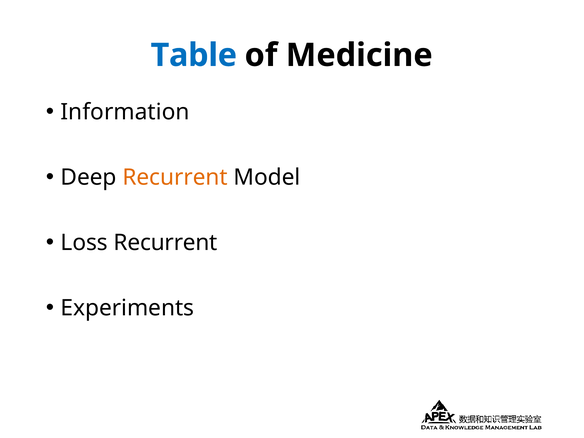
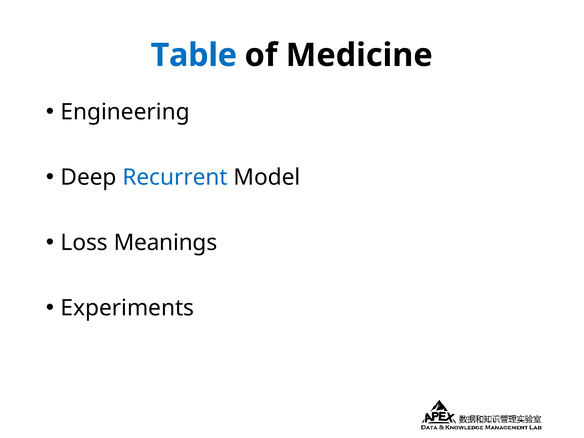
Information: Information -> Engineering (125, 112)
Recurrent colour: orange -> blue (175, 177)
Loss Recurrent: Recurrent -> Meanings (165, 243)
